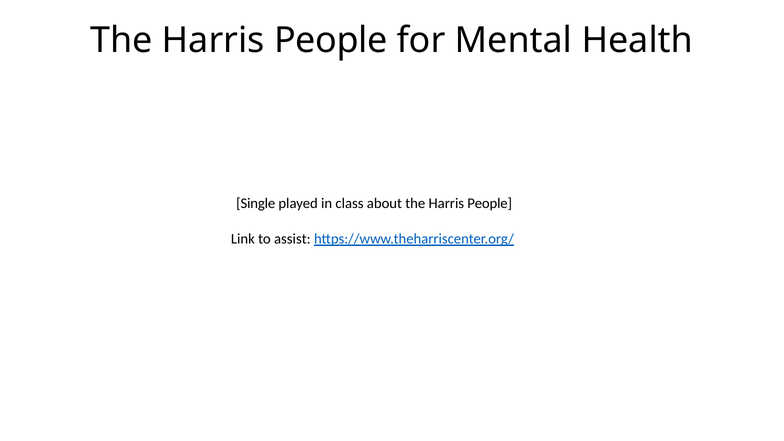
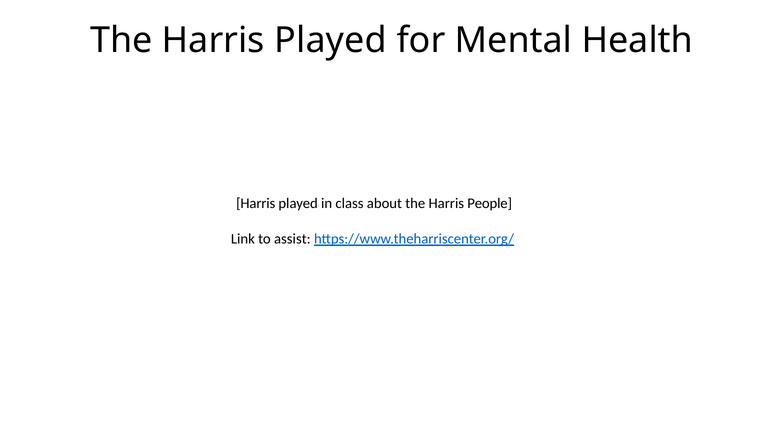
People: People -> Played (331, 40)
Single: Single -> Harris (256, 204)
